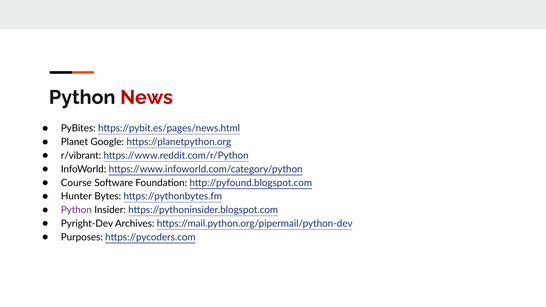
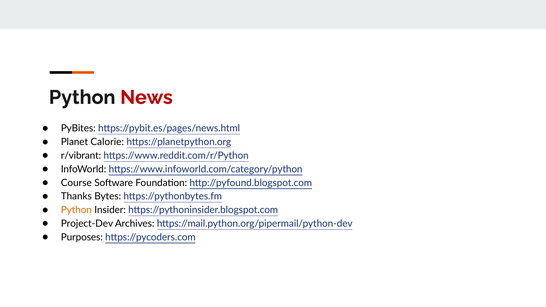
Google: Google -> Calorie (107, 142)
Hunter: Hunter -> Thanks (76, 196)
Python colour: purple -> orange (76, 210)
Pyright-Dev: Pyright-Dev -> Project-Dev (87, 224)
